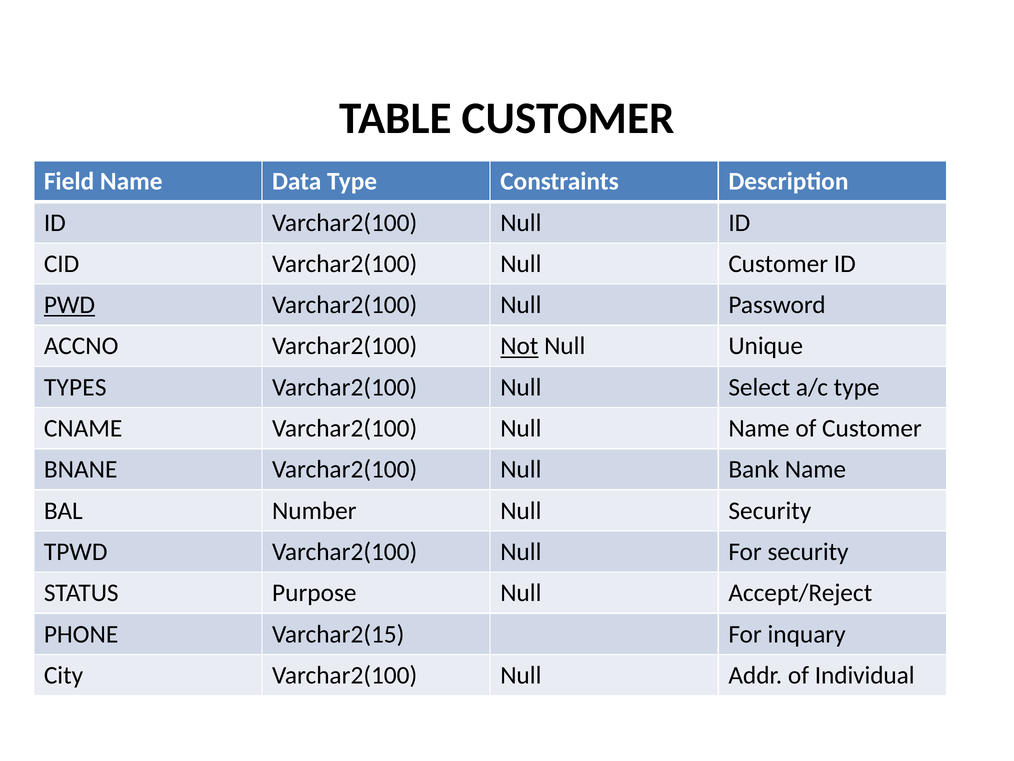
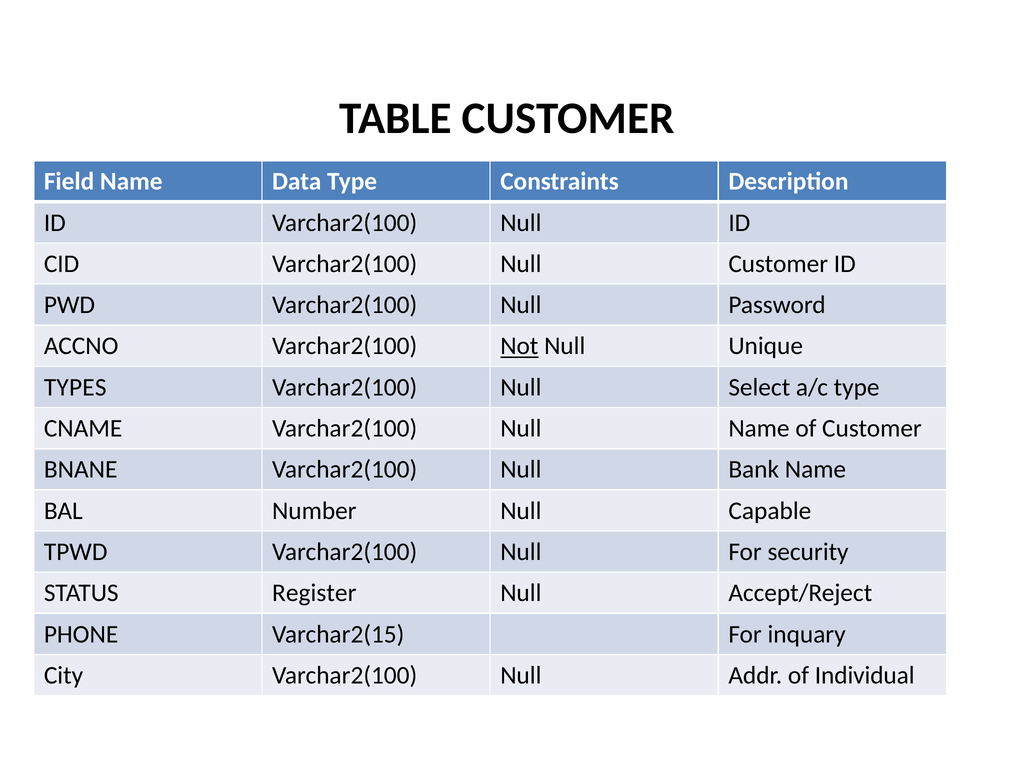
PWD underline: present -> none (70, 305)
Null Security: Security -> Capable (770, 510)
Purpose: Purpose -> Register (314, 593)
